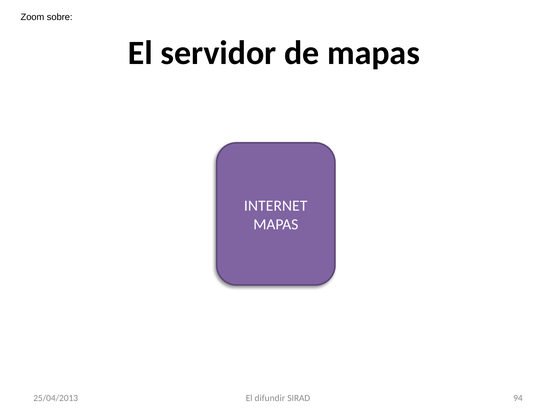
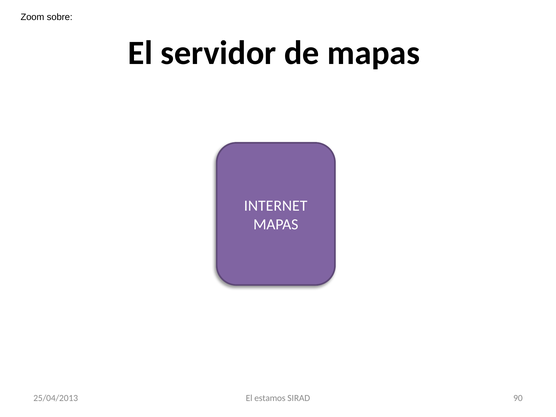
difundir: difundir -> estamos (270, 398)
94: 94 -> 90 (518, 398)
